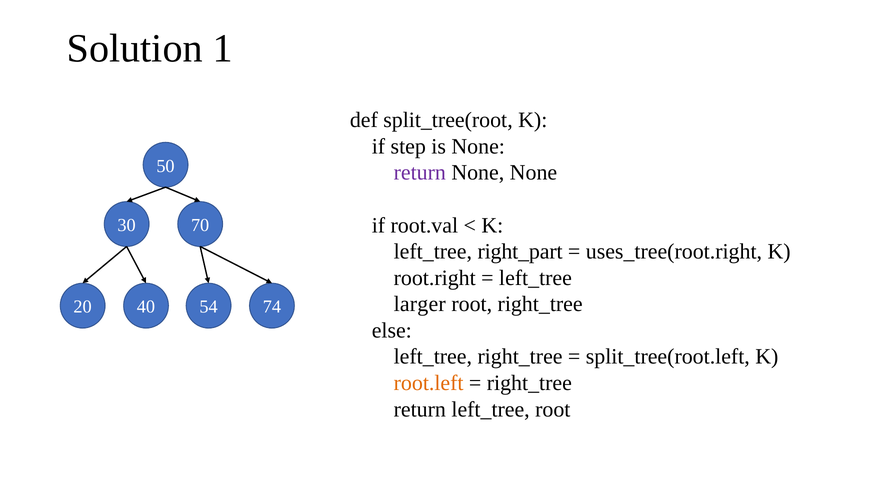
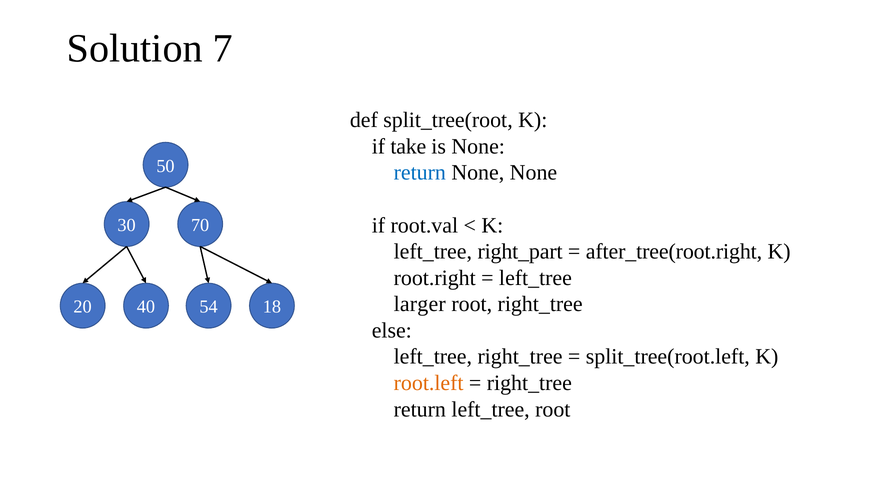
1: 1 -> 7 (223, 49)
step: step -> take (408, 146)
return colour: purple -> blue (420, 173)
uses_tree(root.right: uses_tree(root.right -> after_tree(root.right (674, 251)
74: 74 -> 18 (272, 307)
